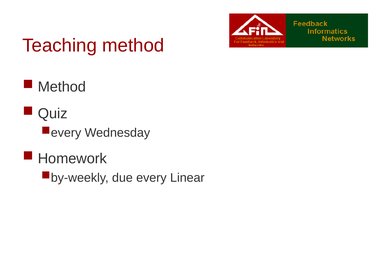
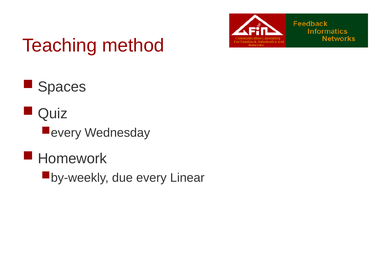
Method: Method -> Spaces (62, 87)
